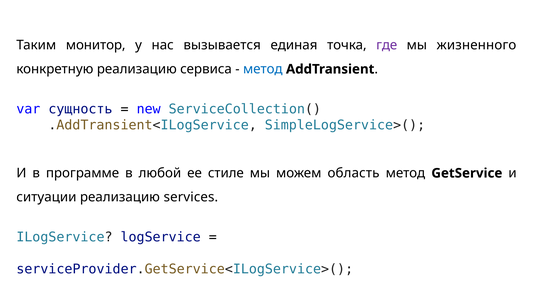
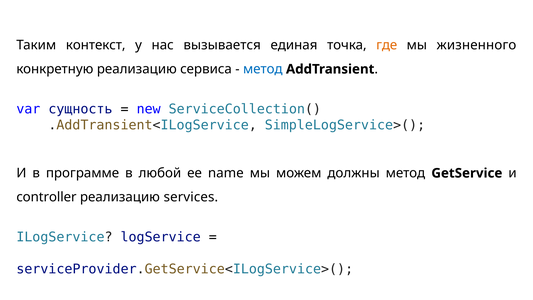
монитор: монитор -> контекст (96, 45)
где colour: purple -> orange (387, 45)
стиле: стиле -> name (226, 173)
область: область -> должны (354, 173)
ситуации: ситуации -> controller (46, 197)
